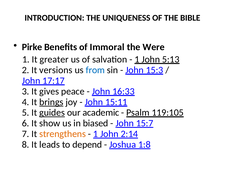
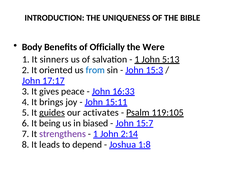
Pirke: Pirke -> Body (32, 47)
Immoral: Immoral -> Officially (107, 47)
greater: greater -> sinners (54, 59)
versions: versions -> oriented (56, 70)
brings underline: present -> none (51, 102)
academic: academic -> activates (101, 112)
show: show -> being (50, 123)
strengthens colour: orange -> purple (63, 134)
